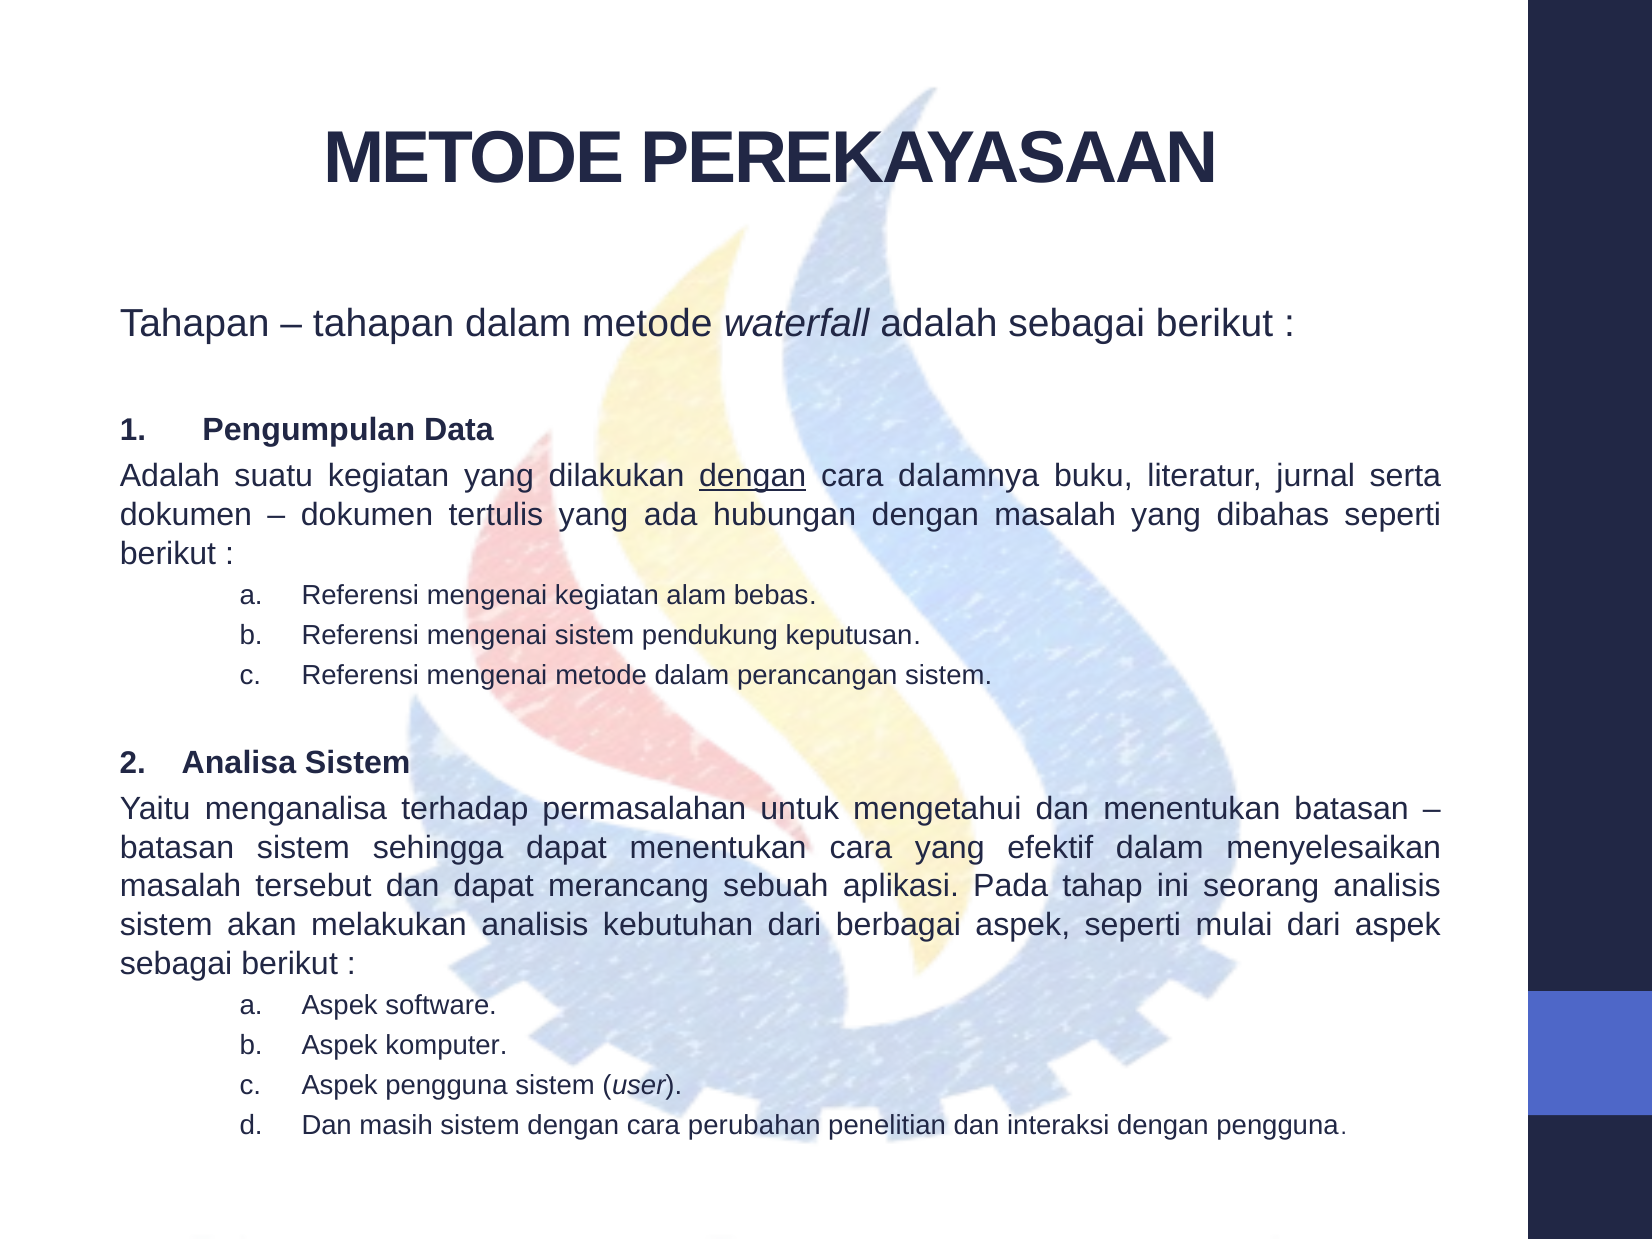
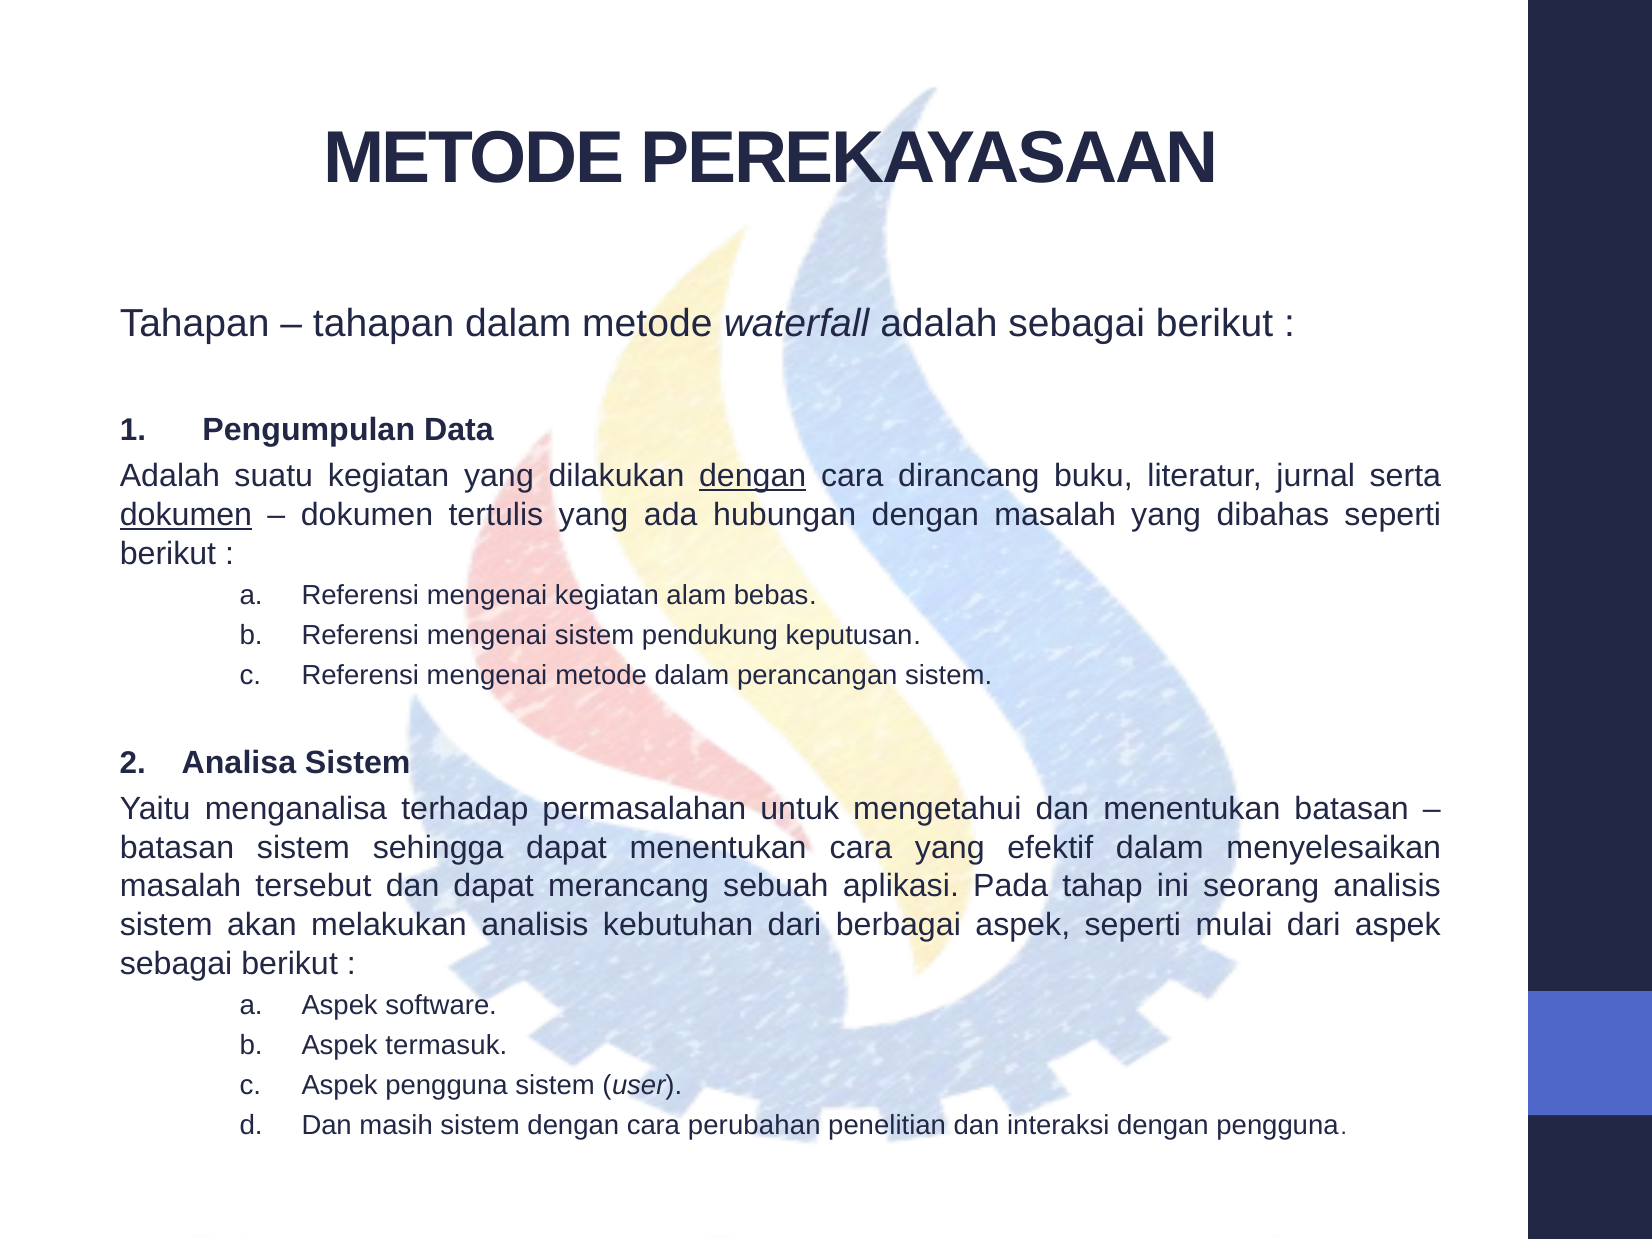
dalamnya: dalamnya -> dirancang (969, 476)
dokumen underline: none -> present (186, 515)
komputer: komputer -> termasuk (446, 1046)
